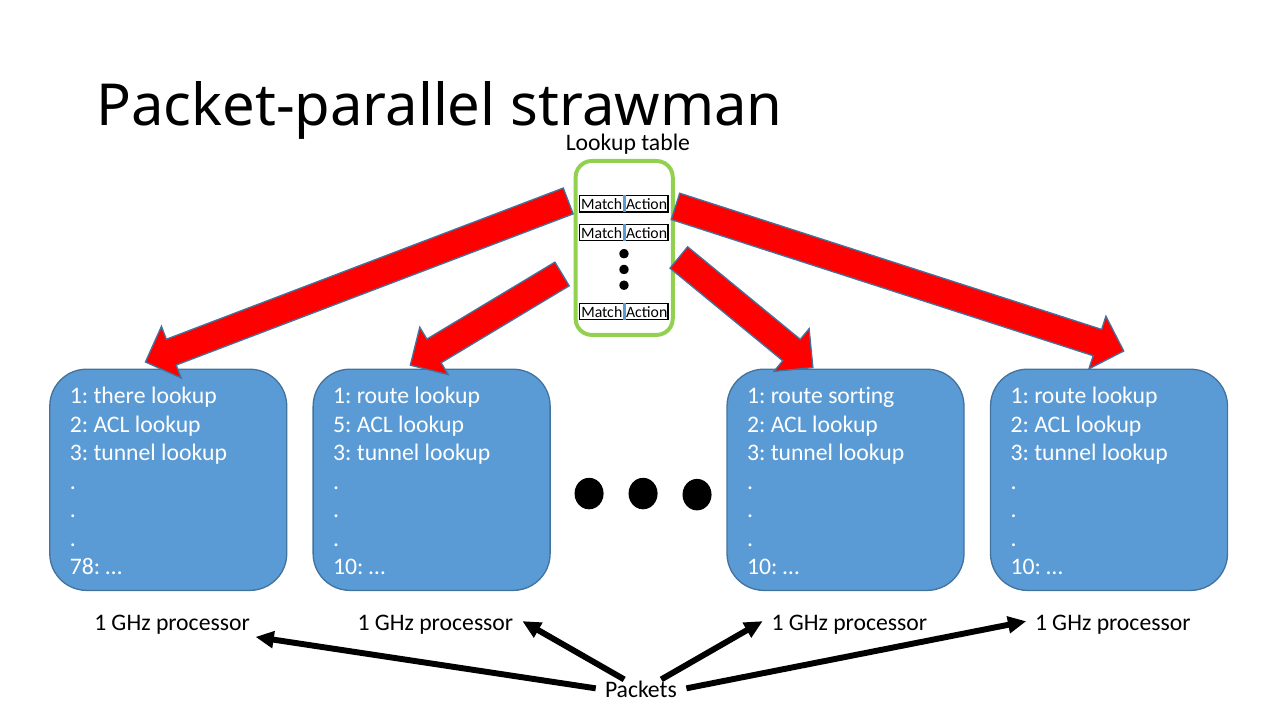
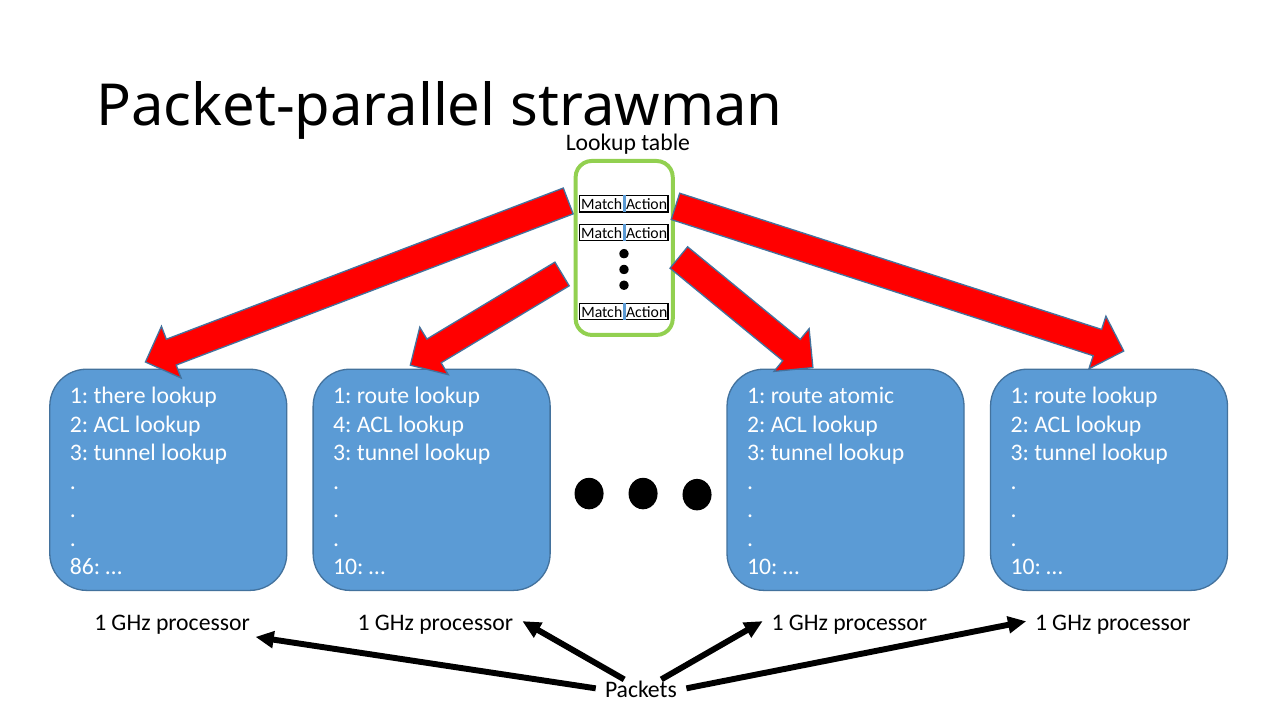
sorting: sorting -> atomic (861, 396)
5: 5 -> 4 (342, 425)
78: 78 -> 86 (85, 567)
